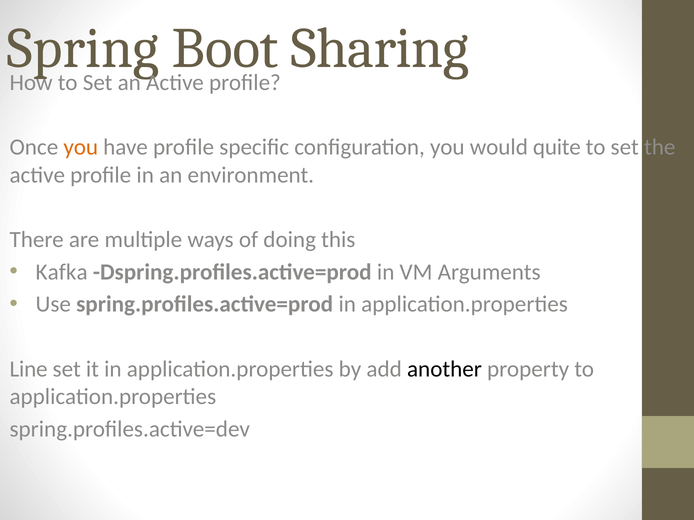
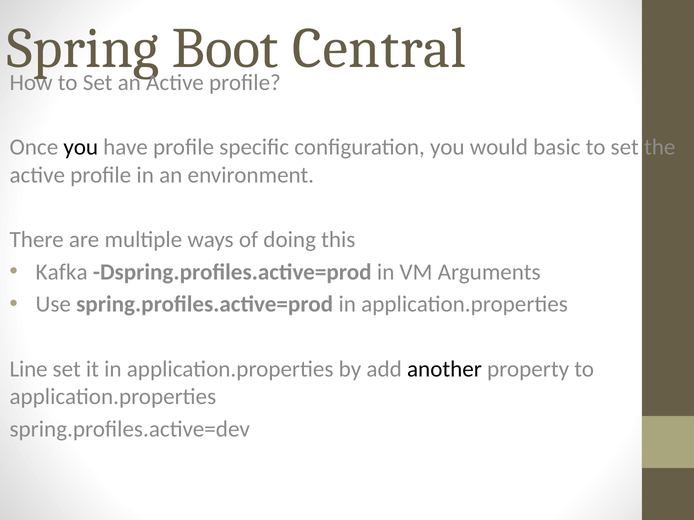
Sharing: Sharing -> Central (379, 49)
you colour: orange -> black (81, 147)
quite: quite -> basic (557, 147)
